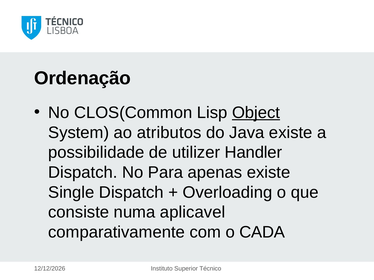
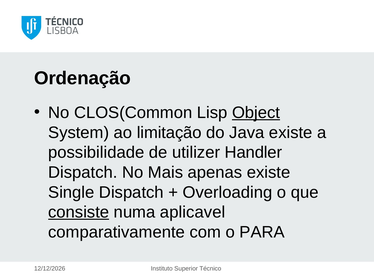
atributos: atributos -> limitação (169, 133)
Para: Para -> Mais (166, 173)
consiste underline: none -> present (79, 213)
CADA: CADA -> PARA (262, 233)
